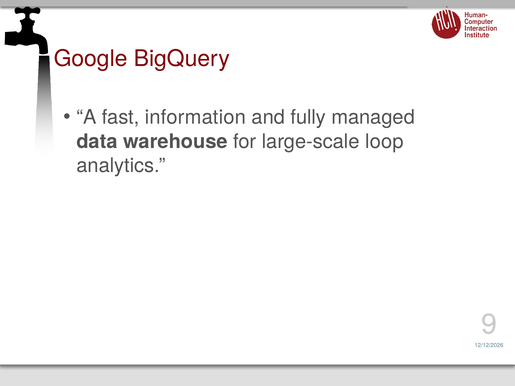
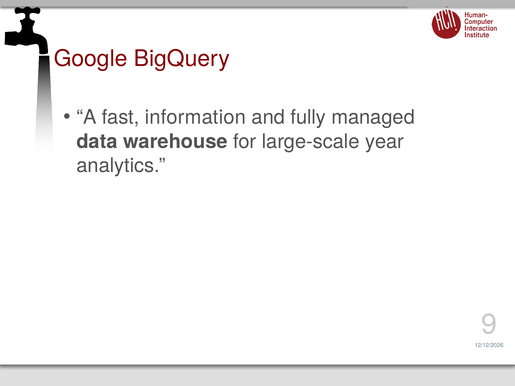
loop: loop -> year (384, 142)
